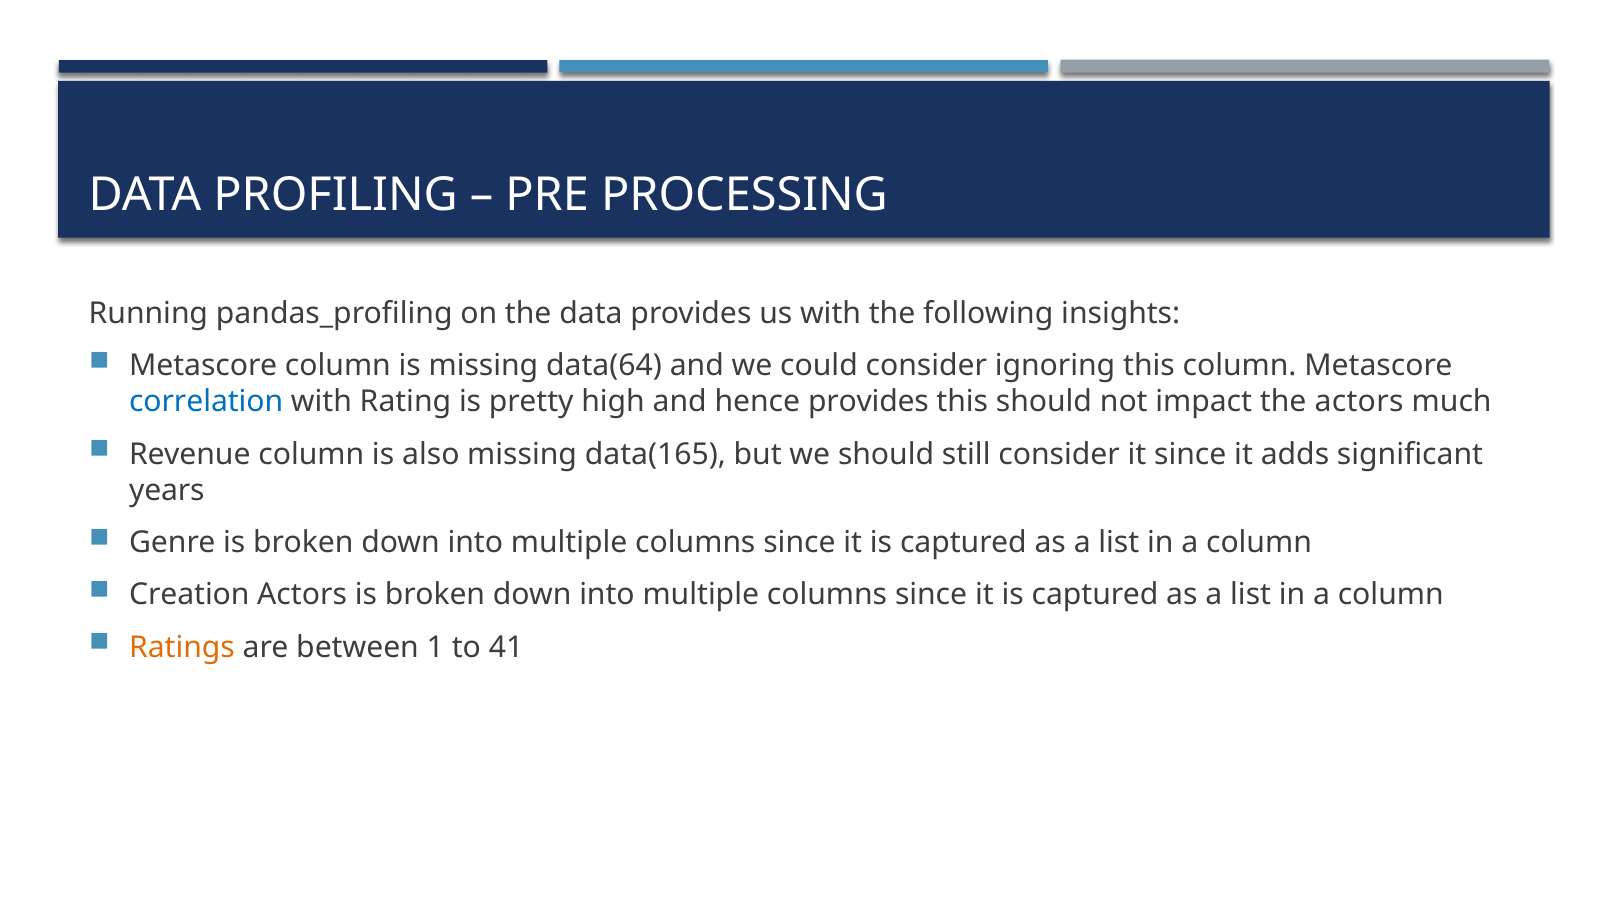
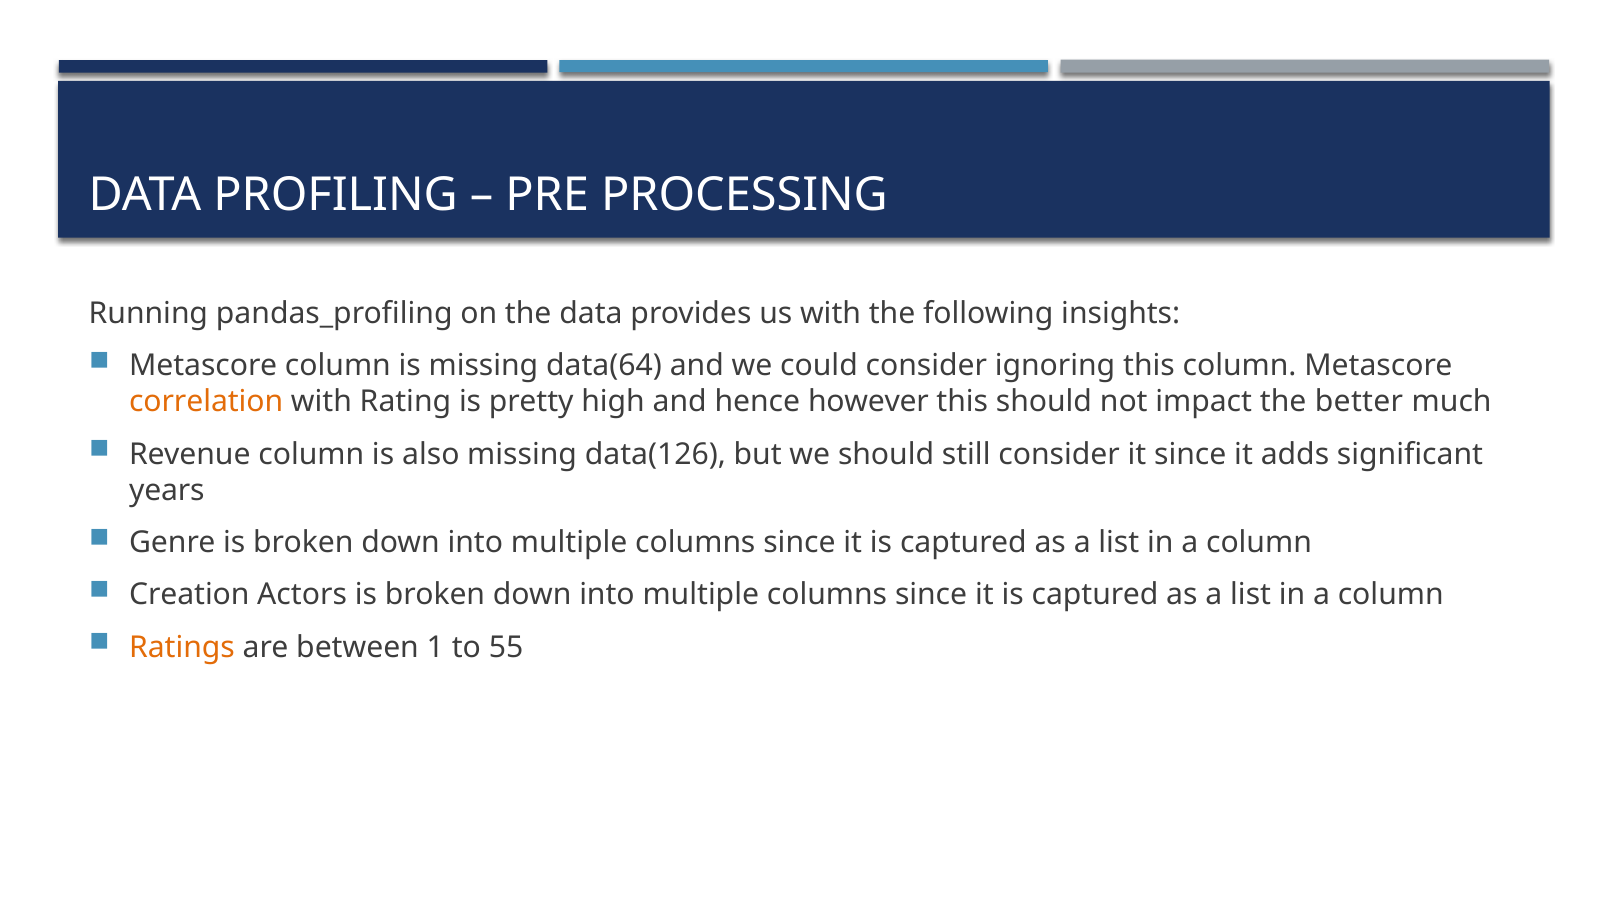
correlation colour: blue -> orange (206, 402)
hence provides: provides -> however (868, 402)
the actors: actors -> better (1359, 402)
data(165: data(165 -> data(126 (655, 455)
41: 41 -> 55 (506, 648)
